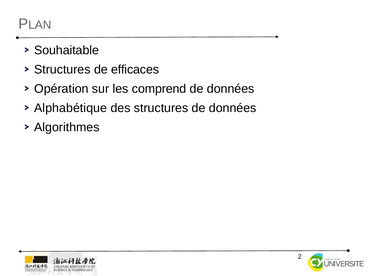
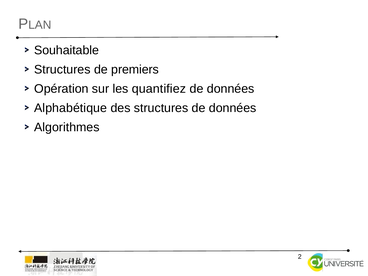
efficaces: efficaces -> premiers (135, 70)
comprend: comprend -> quantifiez (159, 89)
